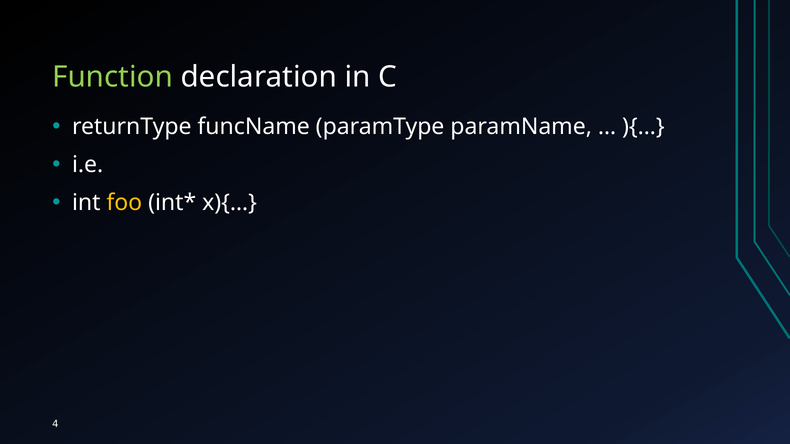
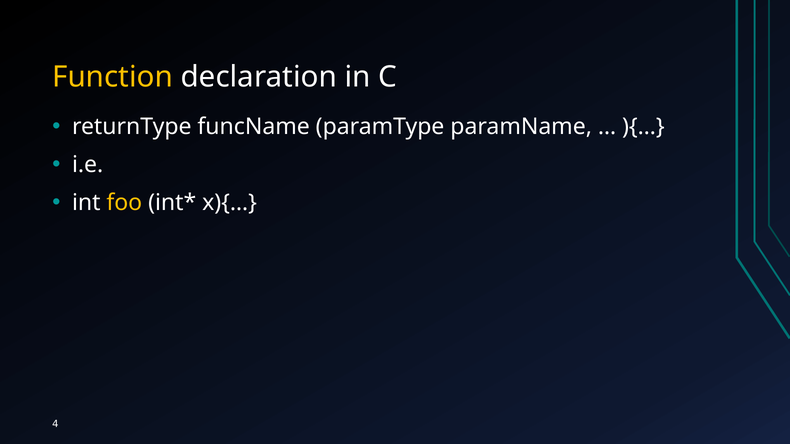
Function colour: light green -> yellow (113, 77)
